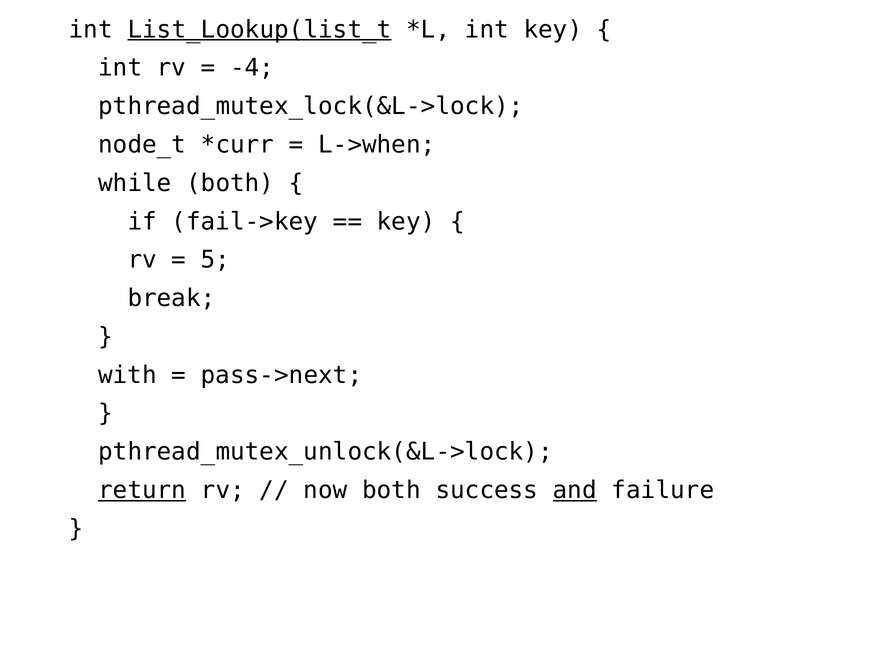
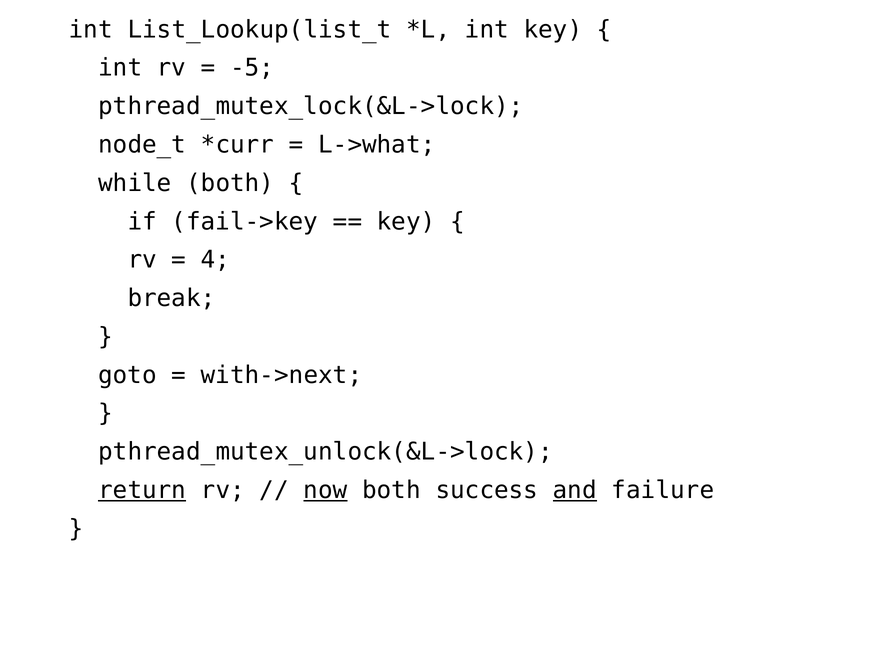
List_Lookup(list_t underline: present -> none (260, 30)
-4: -4 -> -5 (252, 68)
L->when: L->when -> L->what (377, 145)
5: 5 -> 4 (215, 260)
with: with -> goto (127, 375)
pass->next: pass->next -> with->next (281, 375)
now underline: none -> present (325, 490)
